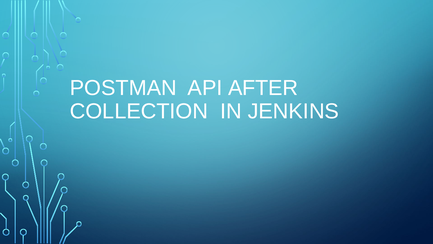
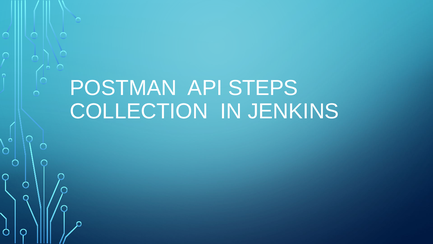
AFTER: AFTER -> STEPS (263, 88)
